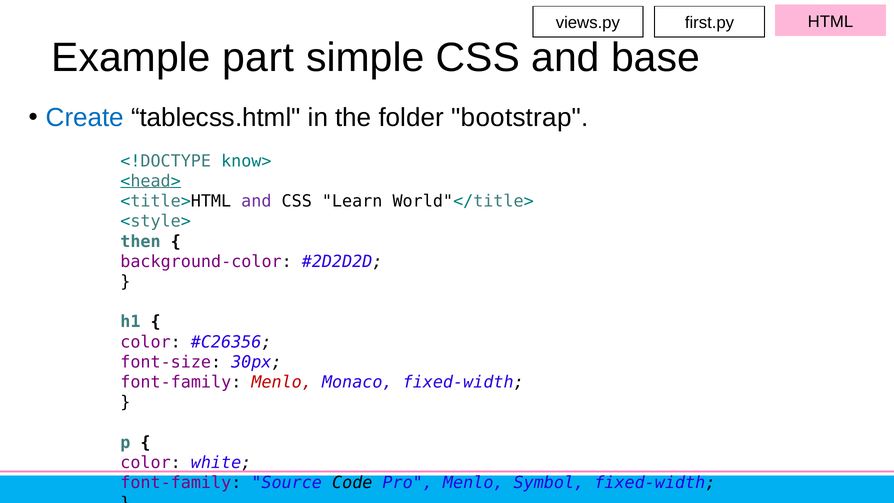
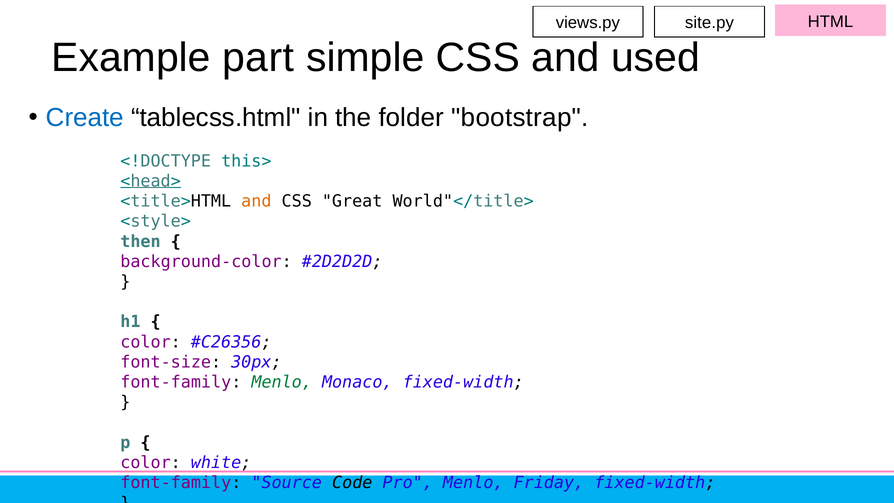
first.py: first.py -> site.py (709, 23)
base: base -> used (656, 57)
know>: know> -> this> (246, 161)
and colour: purple -> orange (256, 201)
Learn: Learn -> Great (352, 201)
Menlo colour: red -> green (282, 382)
Symbol: Symbol -> Friday (549, 483)
